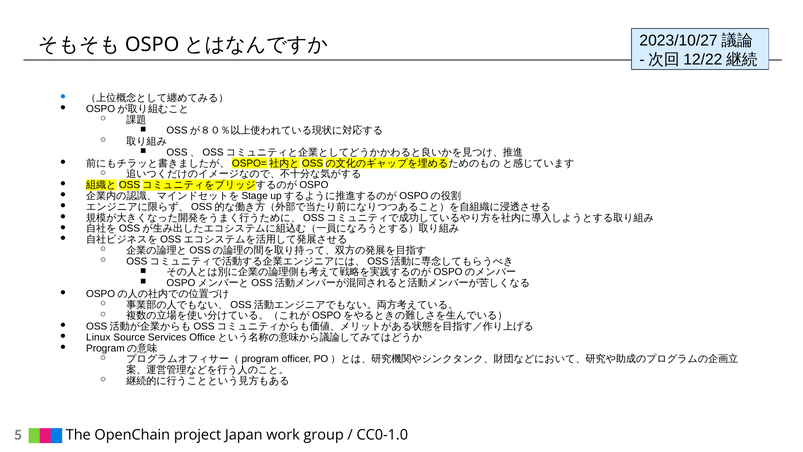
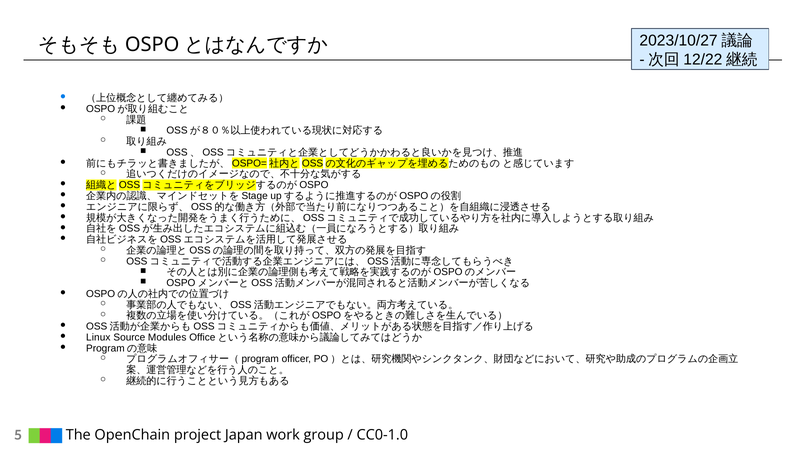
Services: Services -> Modules (167, 337)
